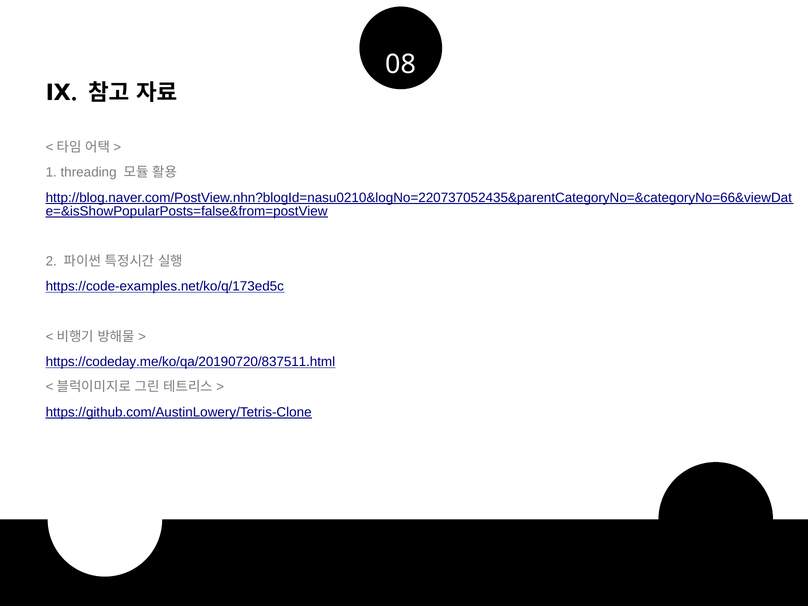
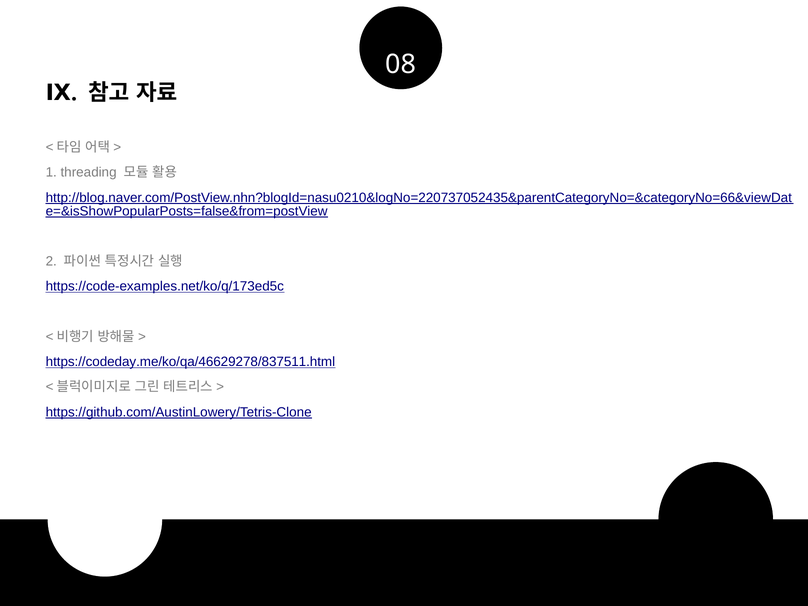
https://codeday.me/ko/qa/20190720/837511.html: https://codeday.me/ko/qa/20190720/837511.html -> https://codeday.me/ko/qa/46629278/837511.html (190, 362)
